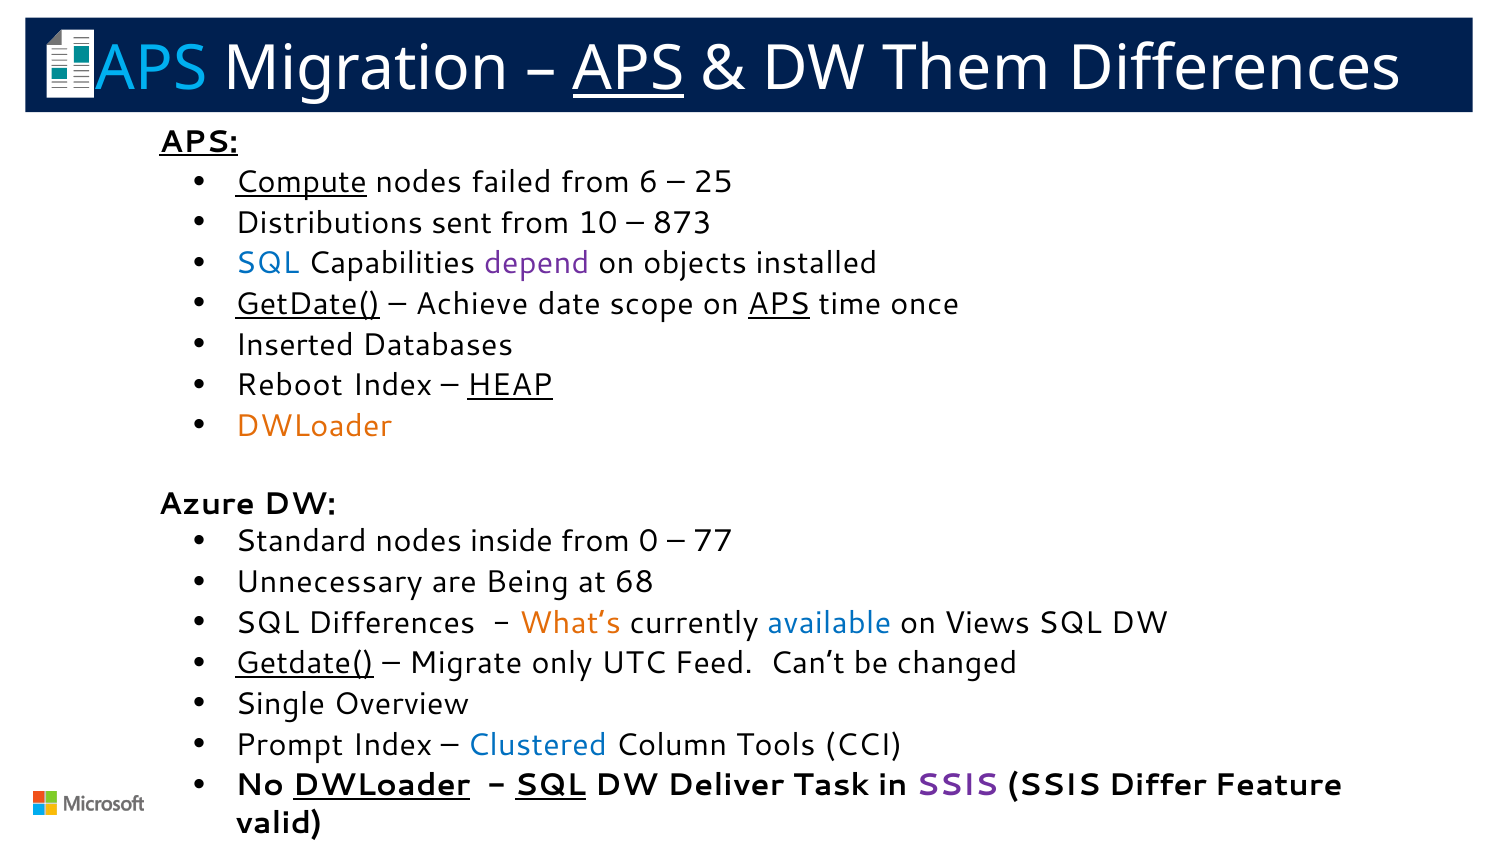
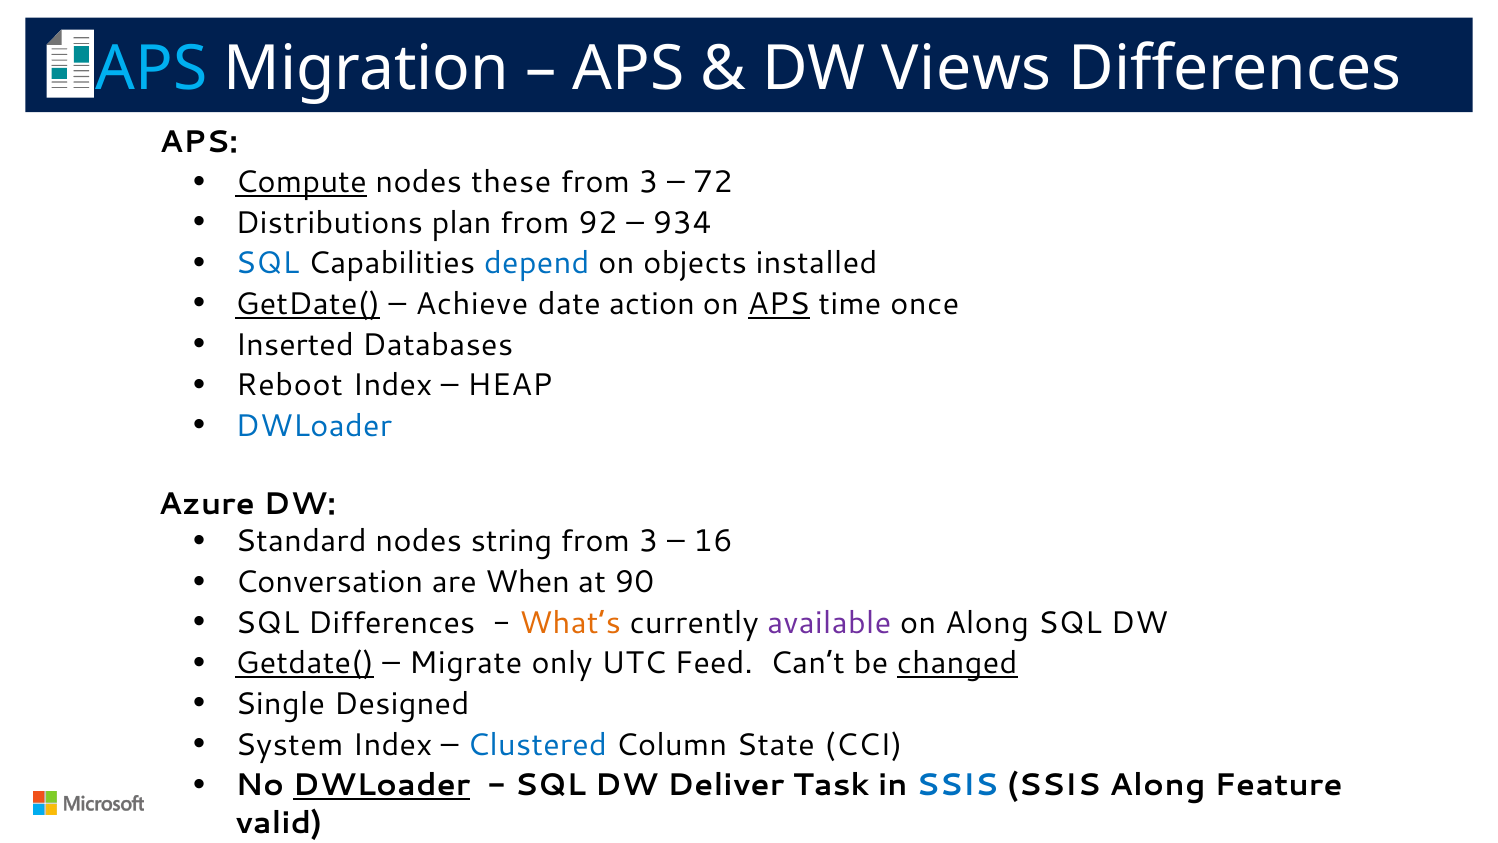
APS underline: present -> none (629, 69)
Them: Them -> Views (967, 69)
APS underline: present -> none (199, 142)
failed: failed -> these (511, 182)
6: 6 -> 3 (649, 182)
25: 25 -> 72 (713, 182)
sent: sent -> plan (462, 223)
10: 10 -> 92 (598, 223)
873: 873 -> 934 (682, 223)
depend colour: purple -> blue (537, 263)
scope: scope -> action (652, 304)
HEAP underline: present -> none (510, 385)
DWLoader colour: orange -> blue (314, 426)
inside: inside -> string (512, 541)
0: 0 -> 3 (649, 541)
77: 77 -> 16 (713, 541)
Unnecessary: Unnecessary -> Conversation (329, 582)
Being: Being -> When (528, 582)
68: 68 -> 90 (634, 582)
available colour: blue -> purple (829, 623)
on Views: Views -> Along (987, 623)
changed underline: none -> present (957, 663)
Overview: Overview -> Designed (402, 704)
Prompt: Prompt -> System (289, 744)
Tools: Tools -> State (776, 744)
SQL underline: present -> none (550, 785)
SSIS colour: purple -> blue (957, 785)
SSIS Differ: Differ -> Along (1157, 785)
